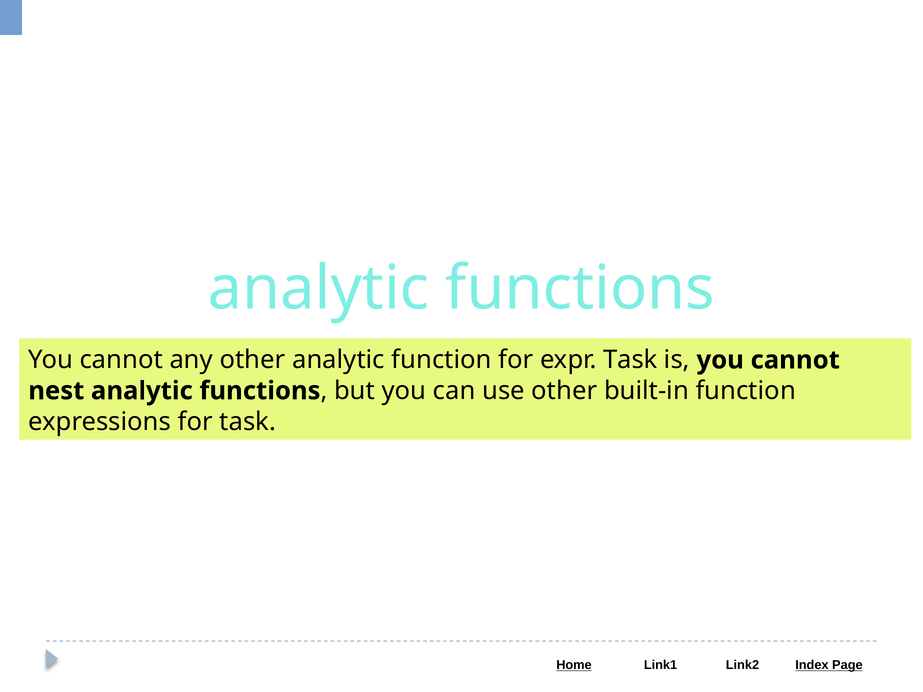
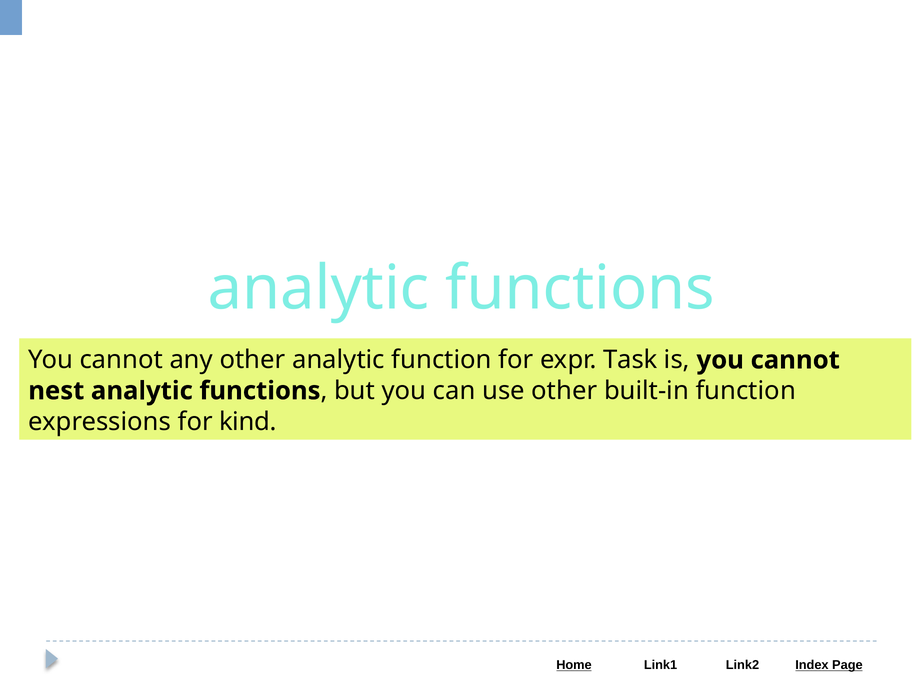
for task: task -> kind (248, 422)
